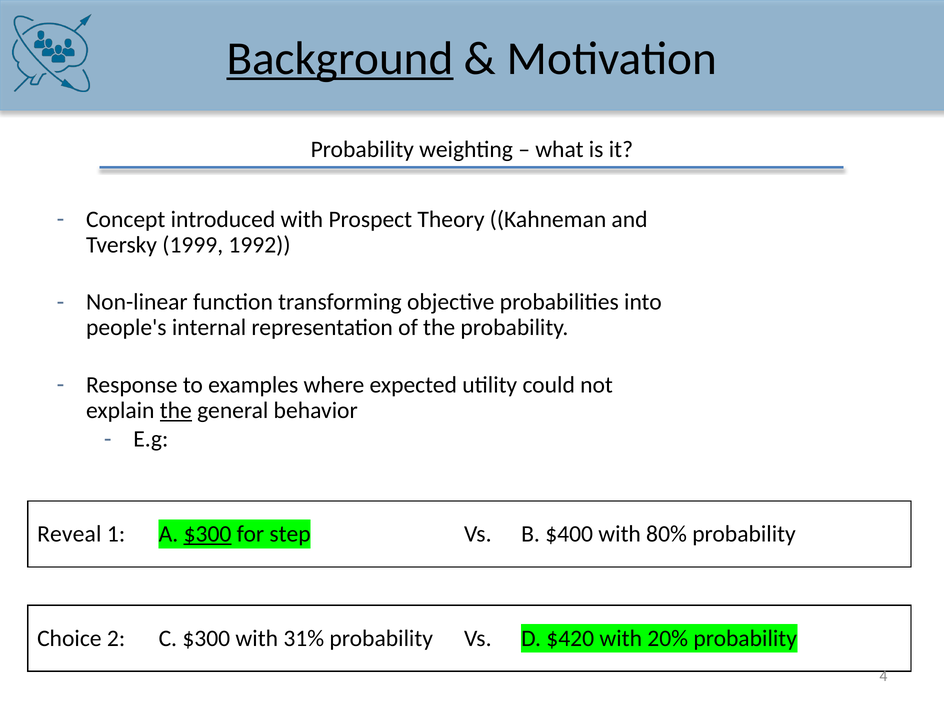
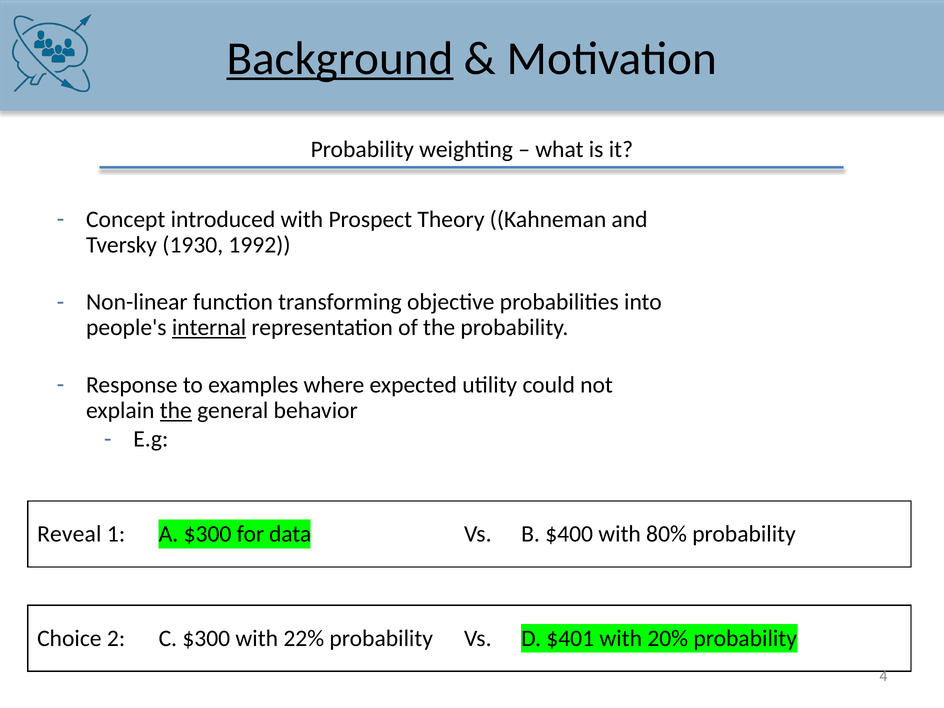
1999: 1999 -> 1930 (193, 245)
internal underline: none -> present (209, 328)
$300 underline: present -> none (208, 534)
step: step -> data (290, 534)
31%: 31% -> 22% (304, 639)
$420: $420 -> $401 (570, 639)
